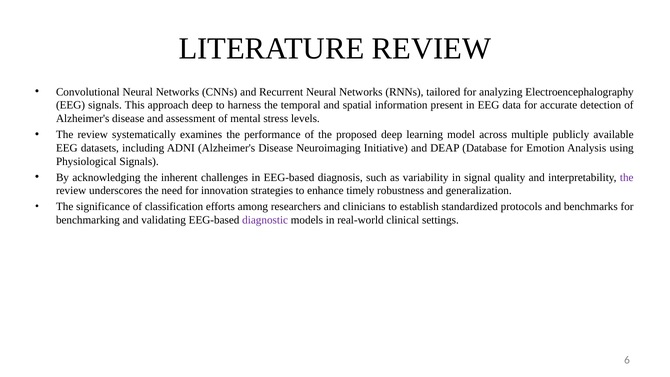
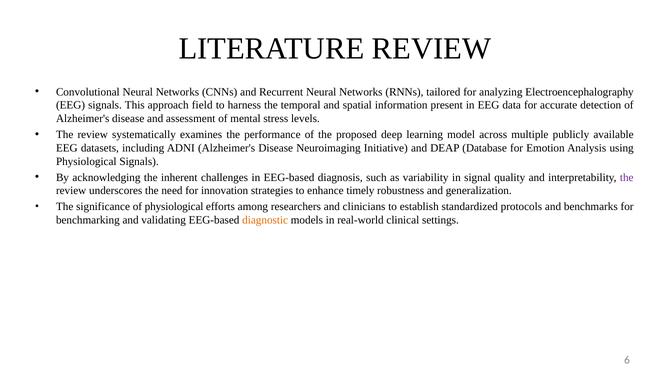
approach deep: deep -> field (202, 105)
of classification: classification -> physiological (174, 207)
diagnostic colour: purple -> orange (265, 220)
